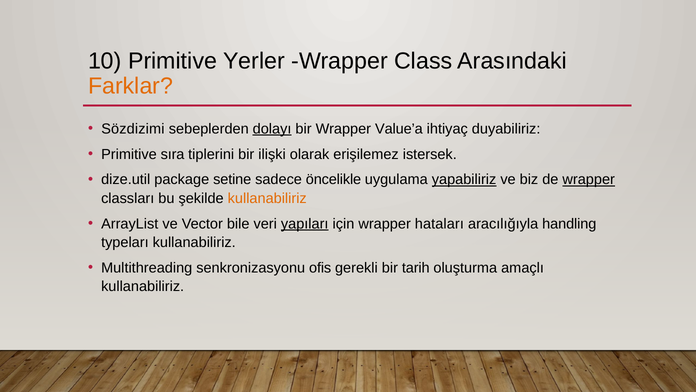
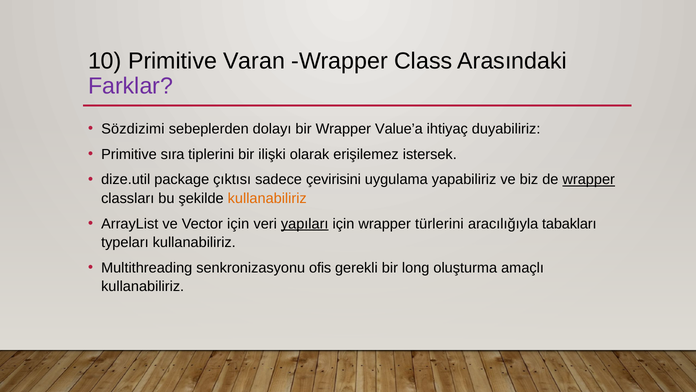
Yerler: Yerler -> Varan (254, 61)
Farklar colour: orange -> purple (131, 86)
dolayı underline: present -> none (272, 129)
setine: setine -> çıktısı (232, 179)
öncelikle: öncelikle -> çevirisini (333, 179)
yapabiliriz underline: present -> none (464, 179)
Vector bile: bile -> için (238, 223)
hataları: hataları -> türlerini (439, 223)
handling: handling -> tabakları (569, 223)
tarih: tarih -> long (416, 268)
